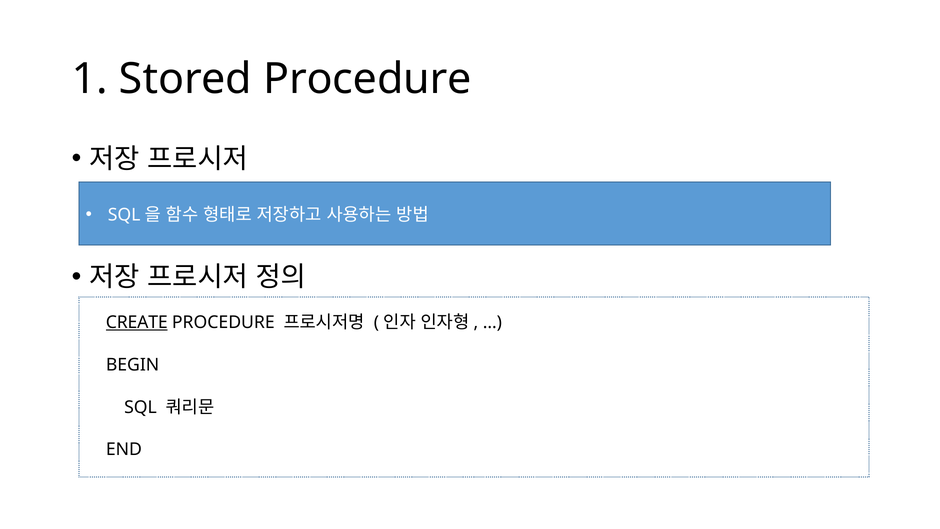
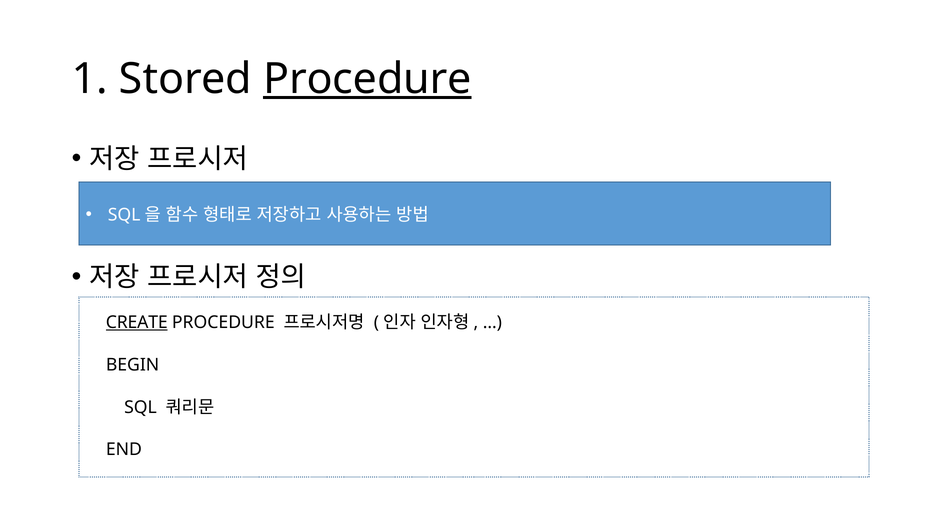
Procedure underline: none -> present (367, 79)
